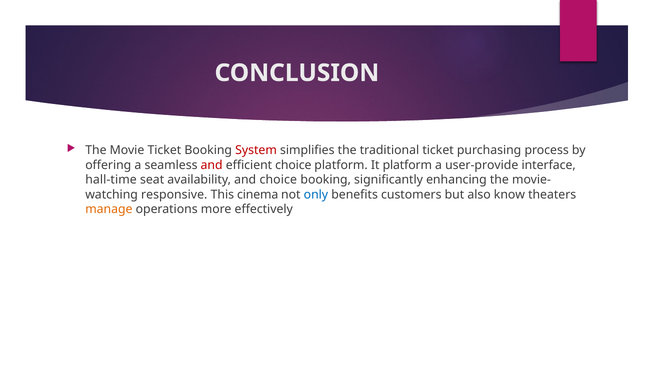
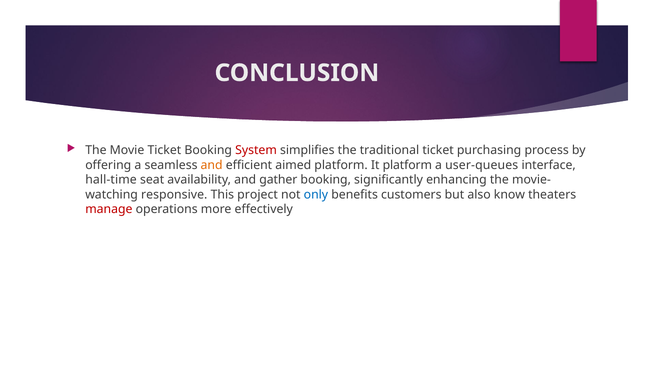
and colour: red -> orange (212, 165)
efficient choice: choice -> aimed (293, 165)
user-provide: user-provide -> user-queues (482, 165)
and choice: choice -> gather (278, 180)
cinema: cinema -> project (258, 194)
manage colour: orange -> red (109, 209)
